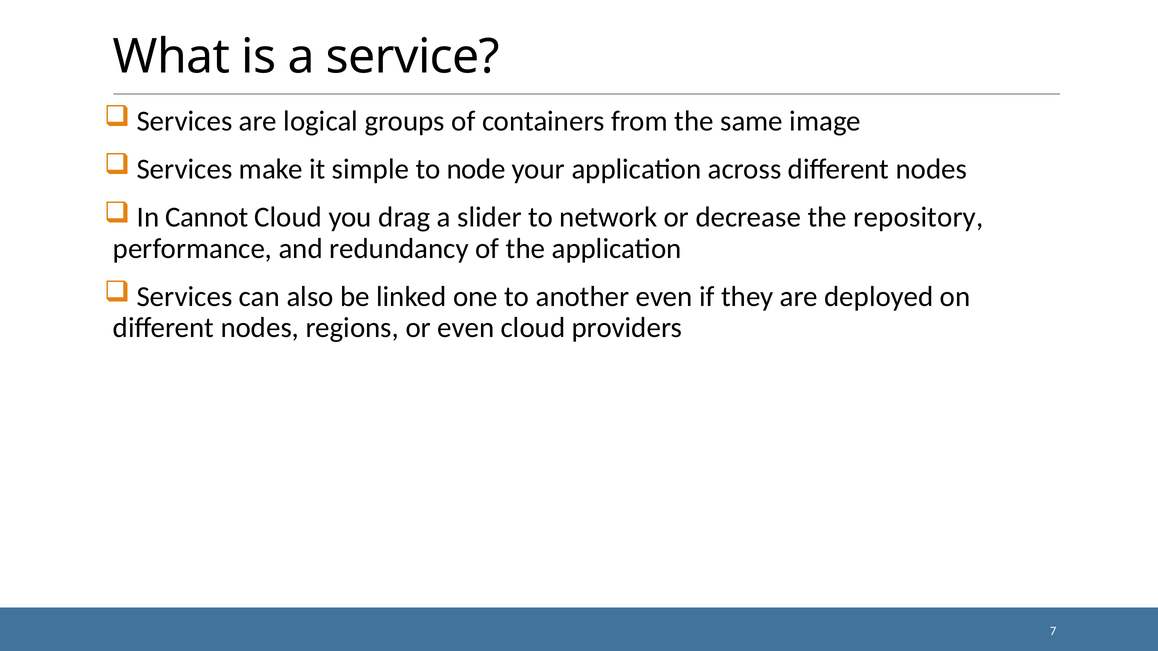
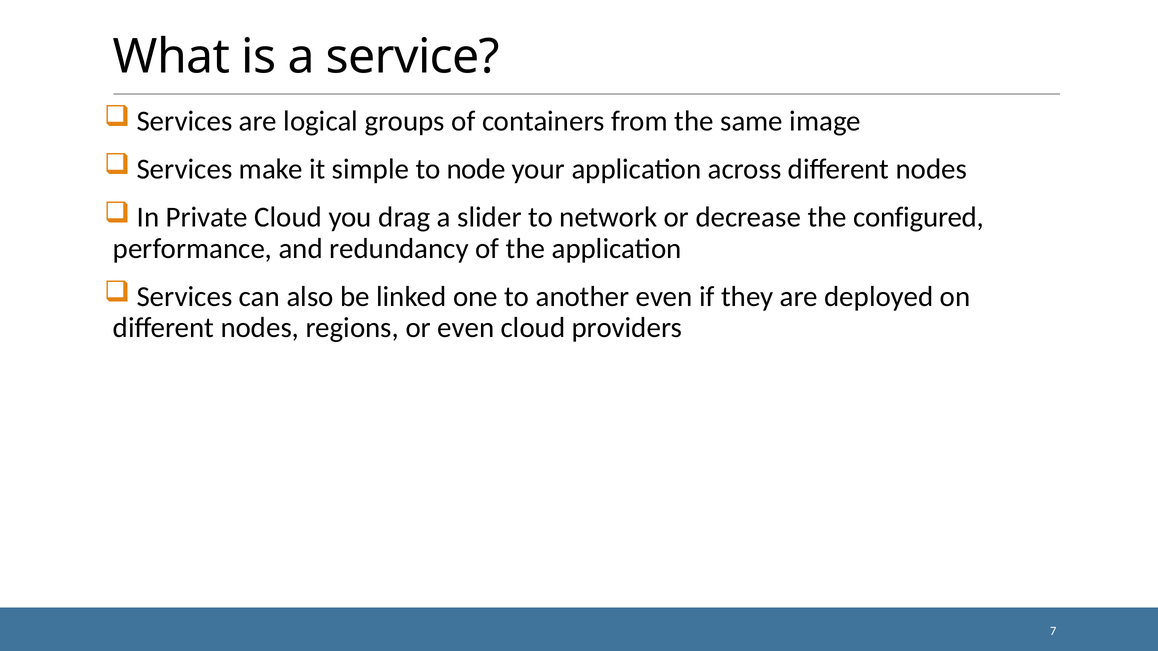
Cannot: Cannot -> Private (207, 217)
repository: repository -> configured (919, 217)
